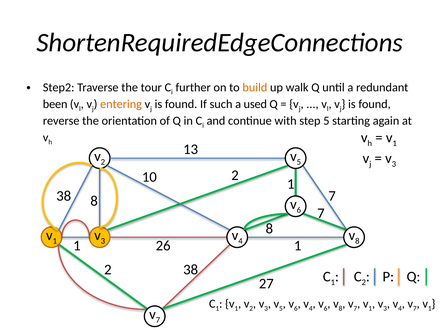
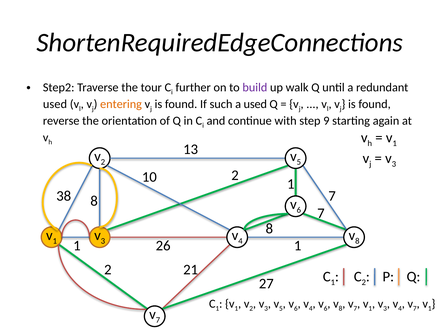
build colour: orange -> purple (255, 87)
been: been -> used (55, 104)
step 5: 5 -> 9 (326, 121)
38: 38 -> 21 (191, 270)
